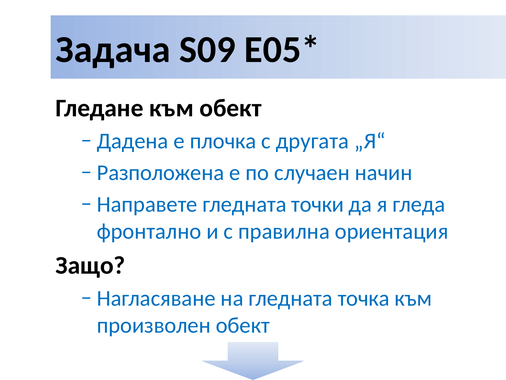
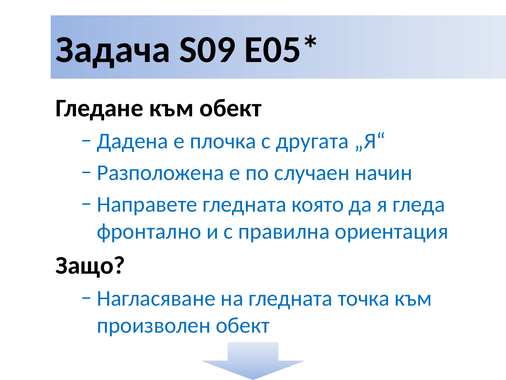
точки: точки -> която (318, 204)
